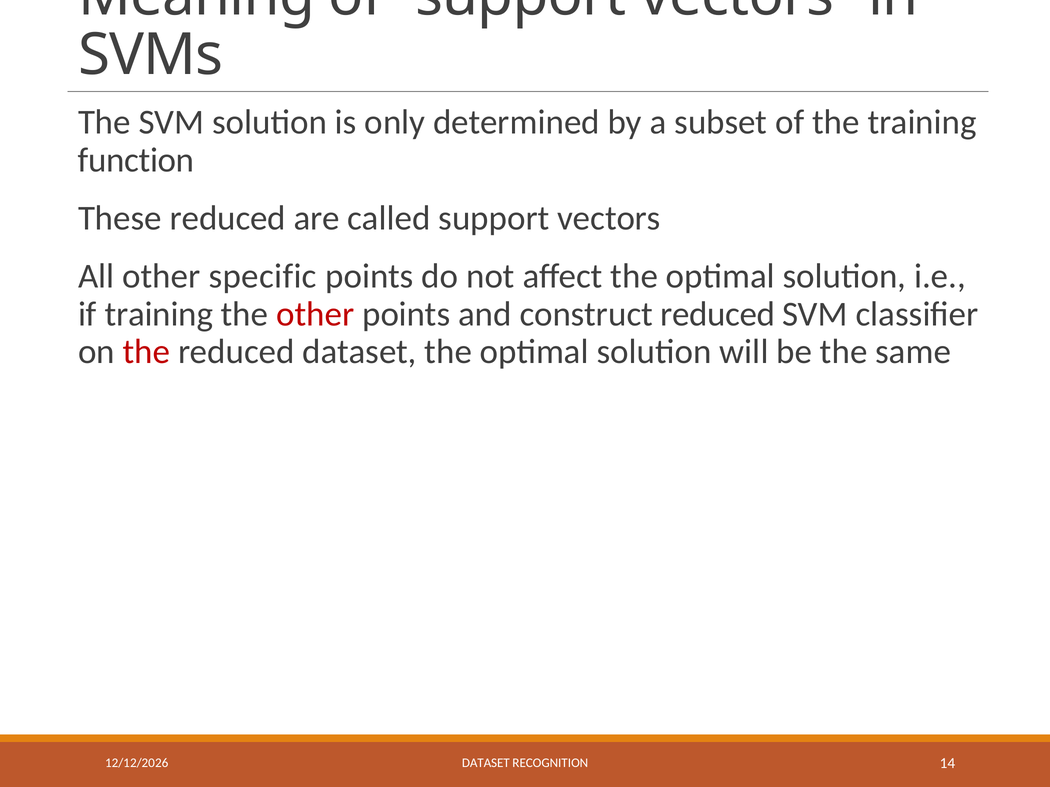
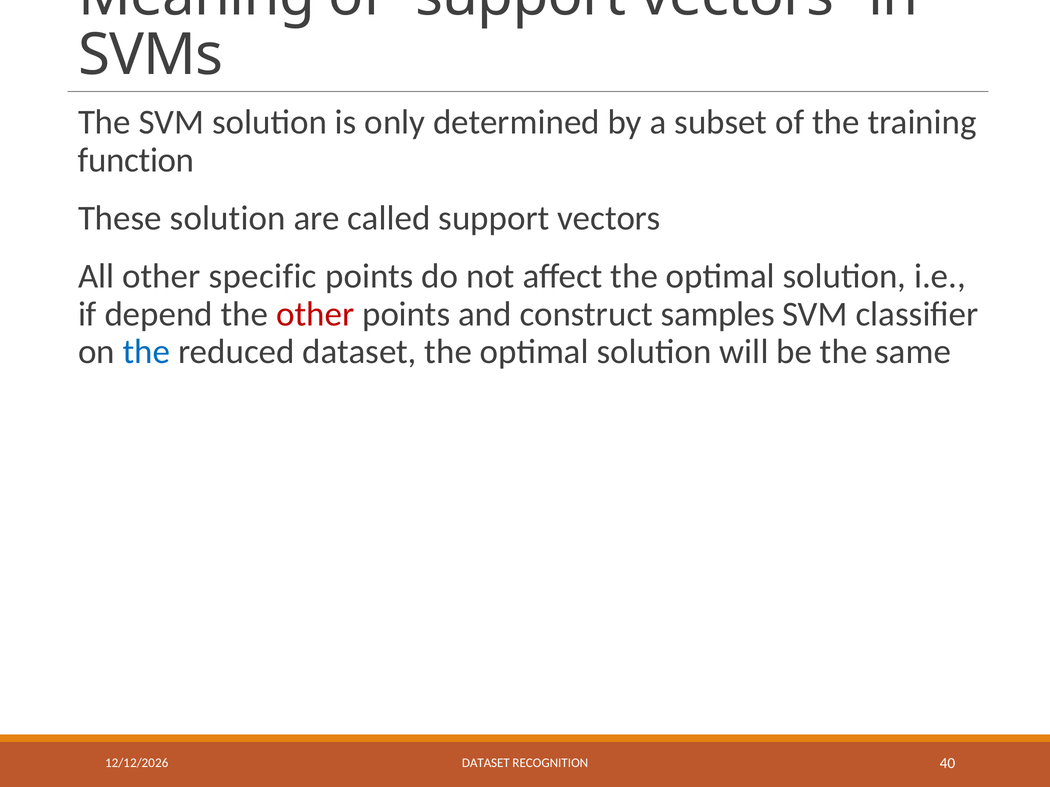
These reduced: reduced -> solution (228, 218)
if training: training -> depend (159, 314)
construct reduced: reduced -> samples (718, 314)
the colour: red -> blue (146, 352)
14: 14 -> 40 (947, 764)
